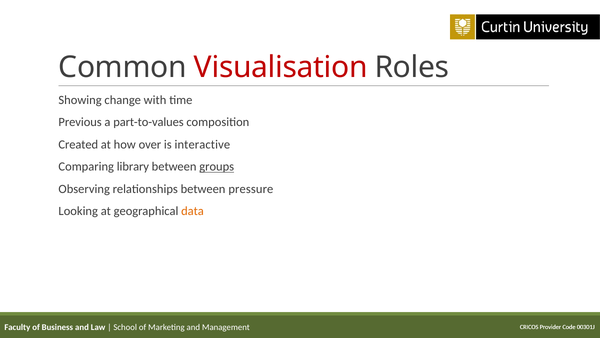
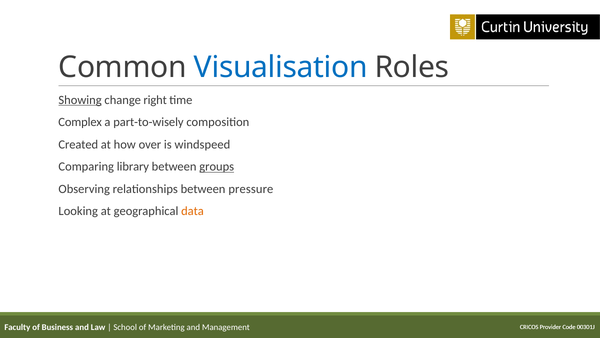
Visualisation colour: red -> blue (281, 67)
Showing underline: none -> present (80, 100)
with: with -> right (155, 100)
Previous: Previous -> Complex (80, 122)
part-to-values: part-to-values -> part-to-wisely (148, 122)
interactive: interactive -> windspeed (202, 144)
